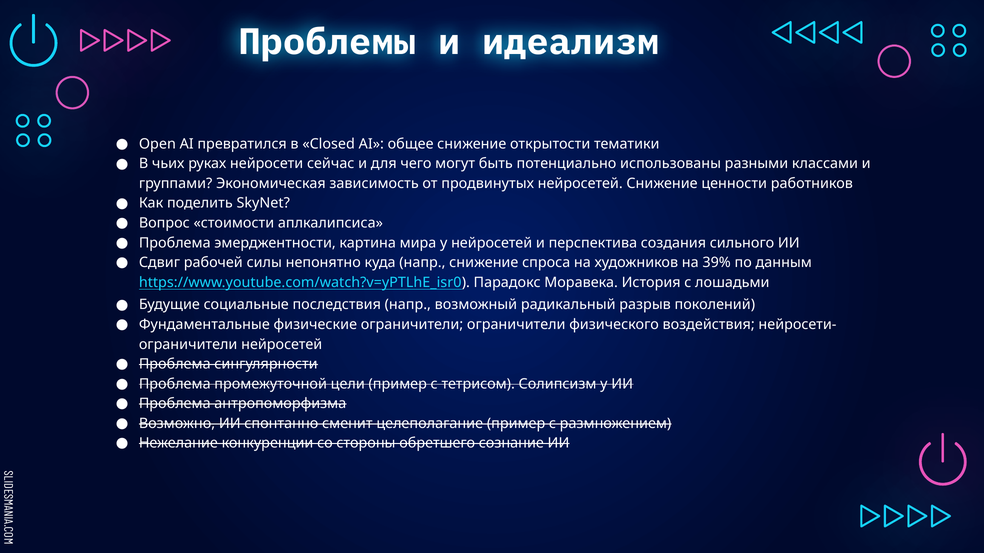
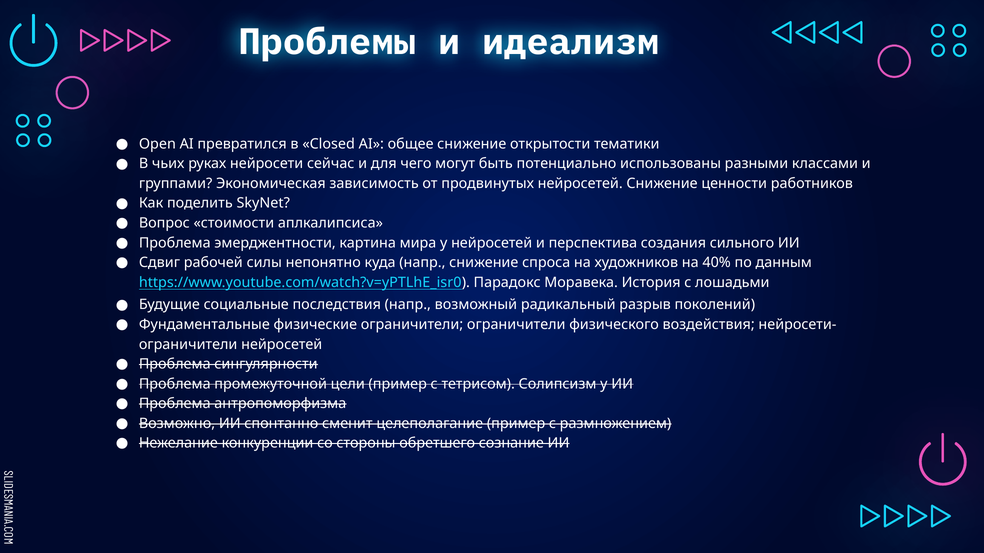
39%: 39% -> 40% (717, 263)
